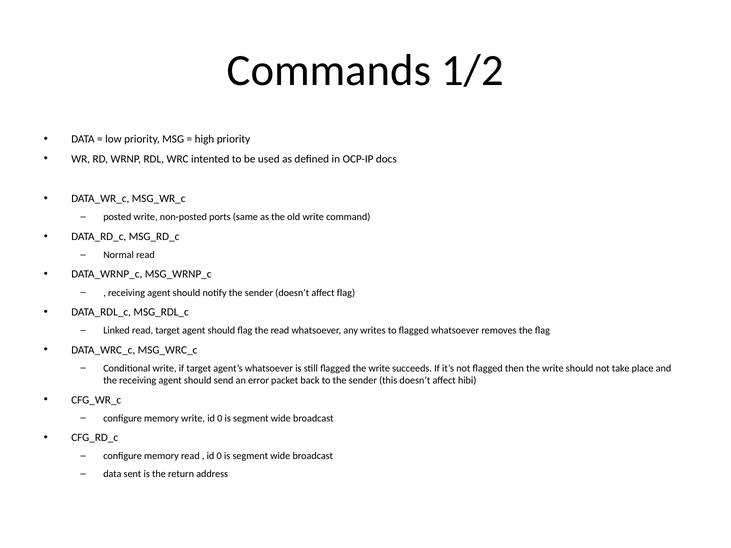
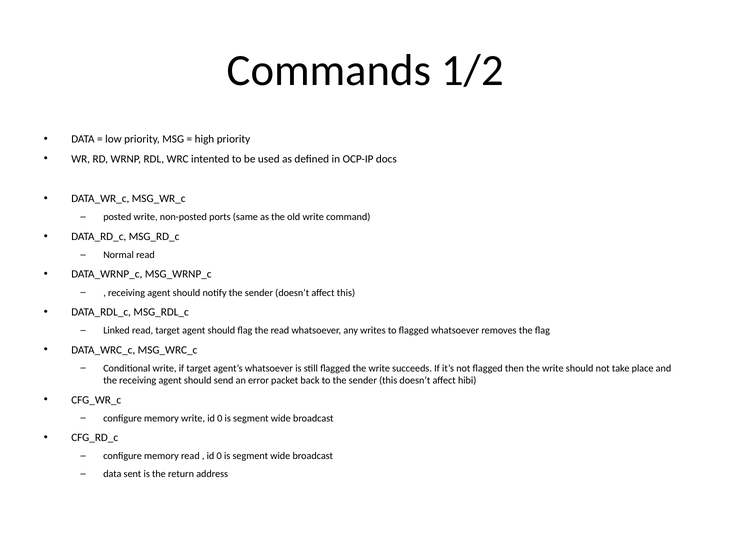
affect flag: flag -> this (346, 293)
